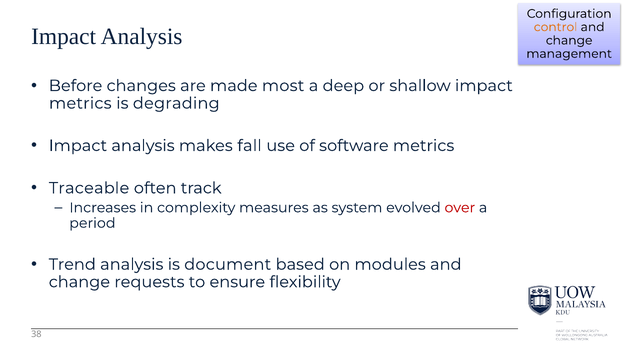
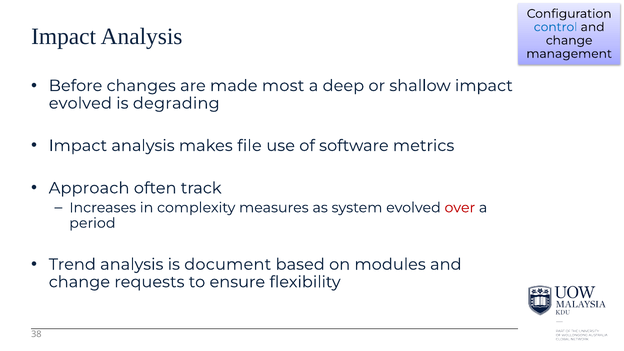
control colour: orange -> blue (556, 27)
metrics: metrics -> evolved (80, 103)
fall: fall -> file (249, 146)
Traceable: Traceable -> Approach (89, 188)
